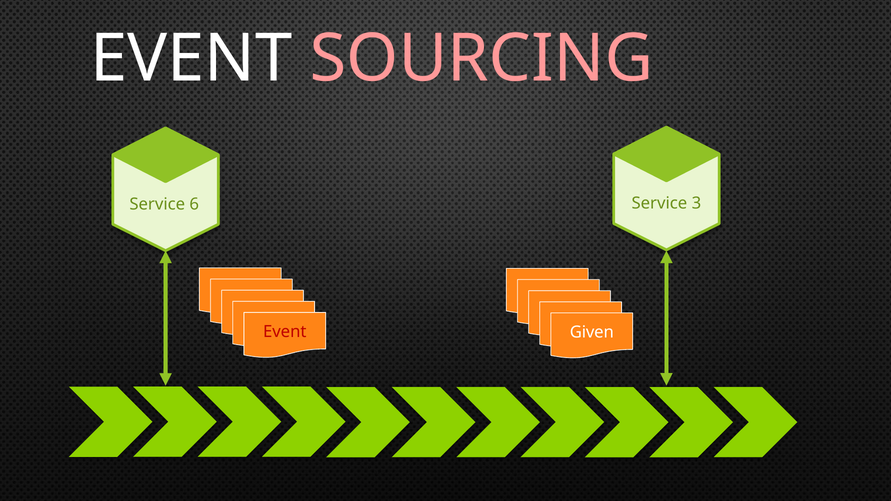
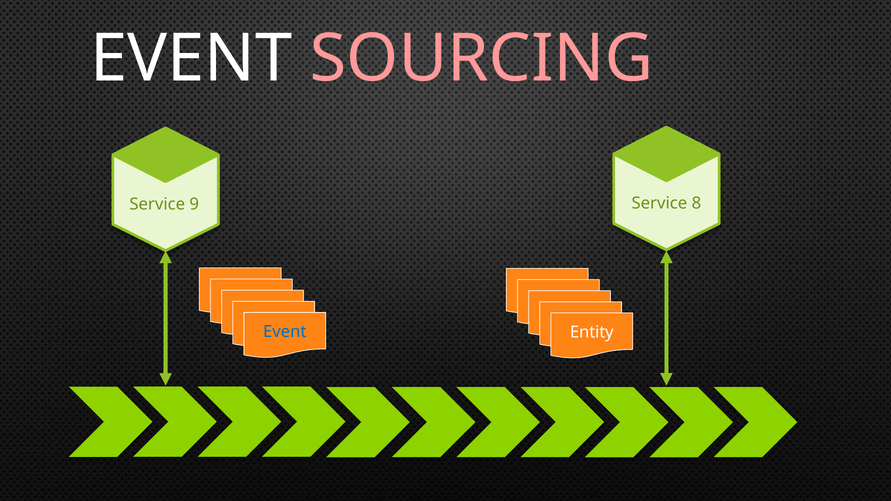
3: 3 -> 8 (696, 203)
6: 6 -> 9 (194, 204)
Event colour: red -> blue (285, 332)
Given: Given -> Entity (592, 332)
